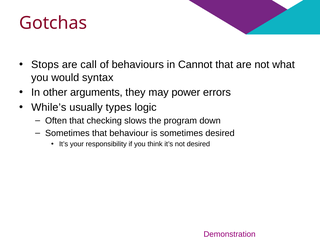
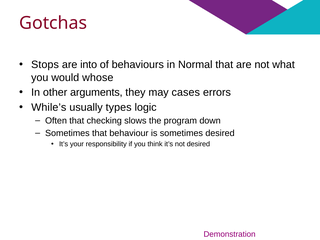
call: call -> into (89, 65)
Cannot: Cannot -> Normal (195, 65)
syntax: syntax -> whose (98, 78)
power: power -> cases (186, 92)
